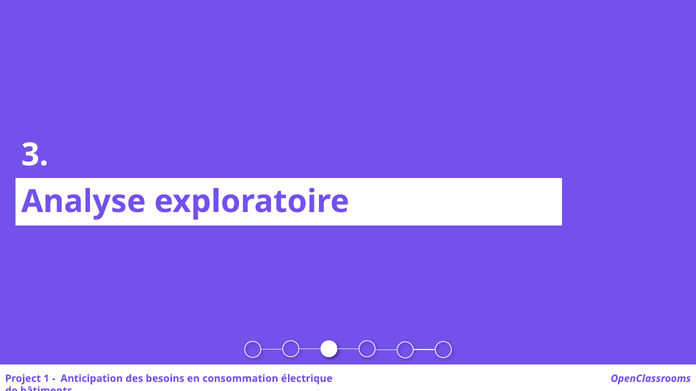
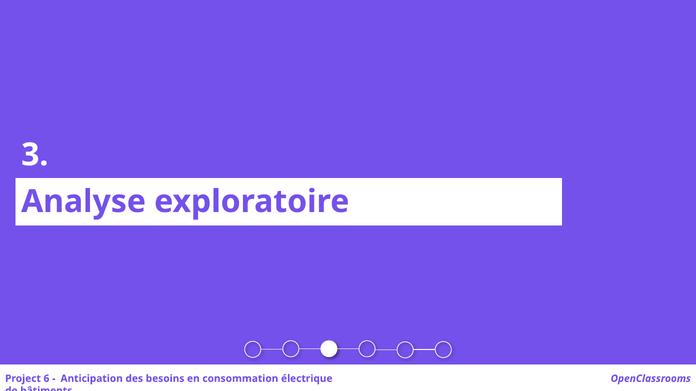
1: 1 -> 6 (46, 379)
